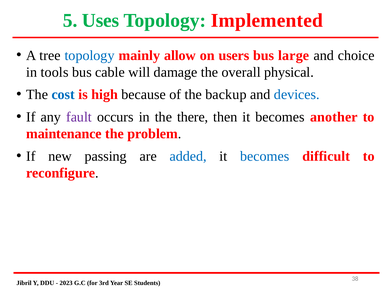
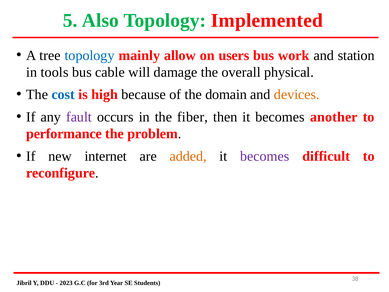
Uses: Uses -> Also (100, 20)
large: large -> work (294, 55)
choice: choice -> station (356, 55)
backup: backup -> domain (226, 95)
devices colour: blue -> orange (297, 95)
there: there -> fiber (193, 117)
maintenance: maintenance -> performance (64, 134)
passing: passing -> internet (106, 156)
added colour: blue -> orange (188, 156)
becomes colour: blue -> purple (265, 156)
